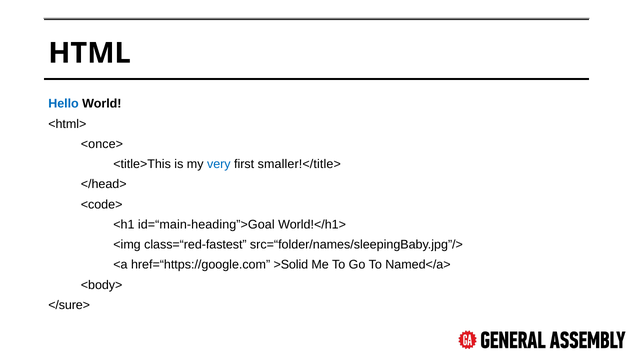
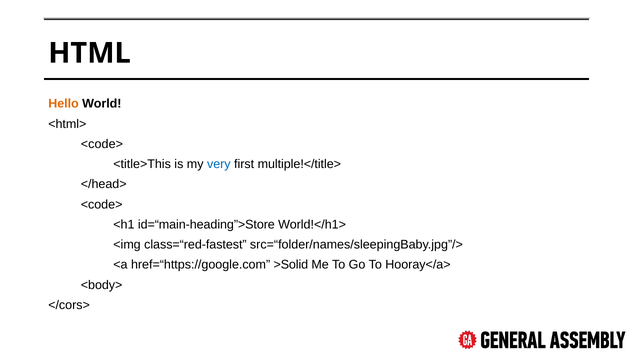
Hello colour: blue -> orange (64, 104)
<once>: <once> -> <code> (102, 144)
smaller!</title>: smaller!</title> -> multiple!</title> (299, 164)
id=“main-heading”>Goal: id=“main-heading”>Goal -> id=“main-heading”>Store (206, 225)
Named</a>: Named</a> -> Hooray</a> (418, 265)
</sure>: </sure> -> </cors> (69, 305)
